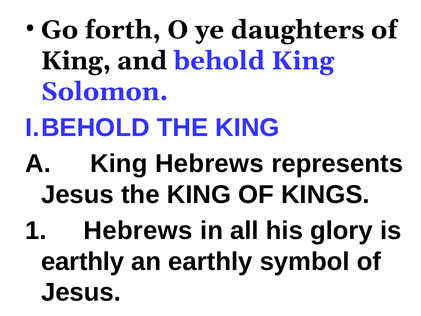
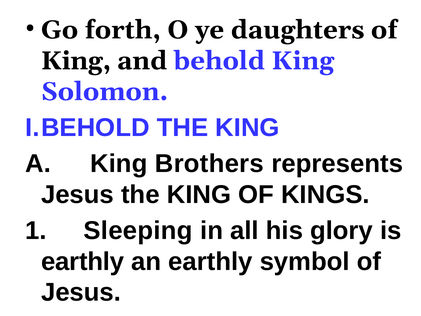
King Hebrews: Hebrews -> Brothers (209, 164)
1 Hebrews: Hebrews -> Sleeping (138, 230)
